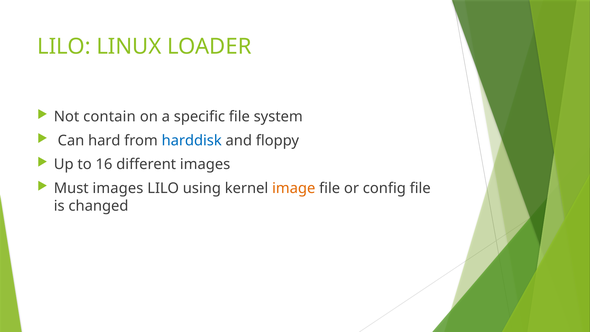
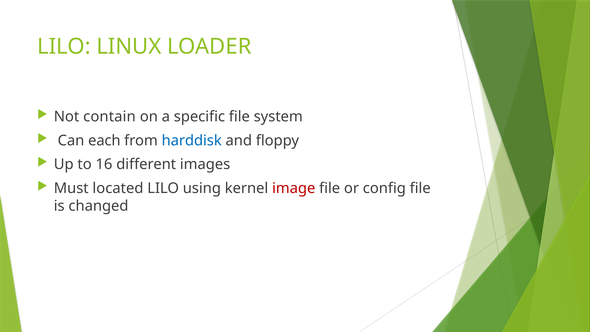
hard: hard -> each (104, 141)
Must images: images -> located (118, 188)
image colour: orange -> red (294, 188)
